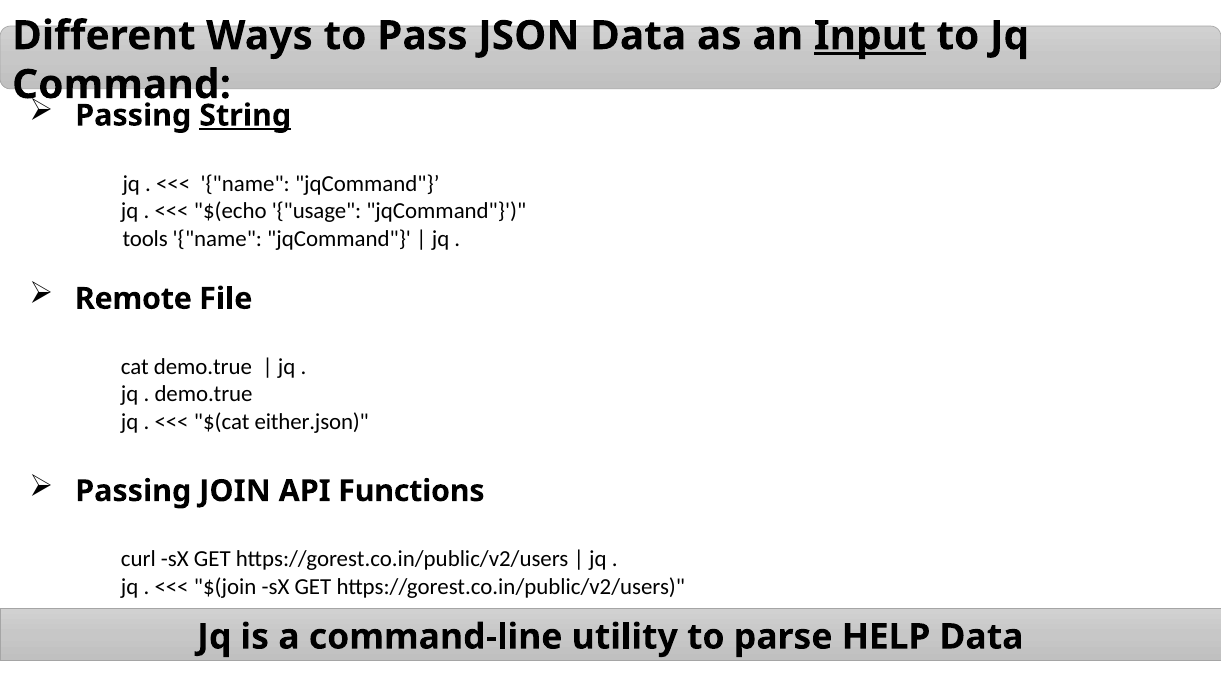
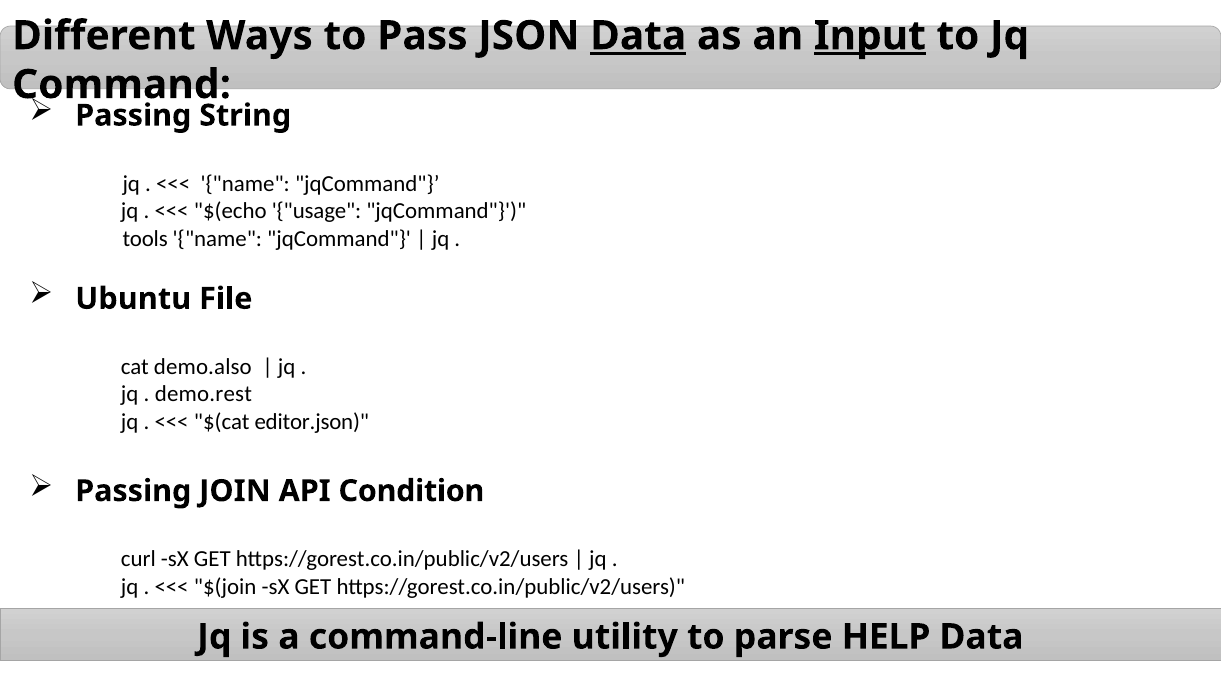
Data underline: none -> present (638, 36)
String underline: present -> none (245, 115)
Remote: Remote -> Ubuntu (133, 299)
cat demo.true: demo.true -> demo.also (203, 367)
demo.true: demo.true -> demo.rest (203, 394)
either.json: either.json -> editor.json (312, 422)
Functions: Functions -> Condition (411, 491)
